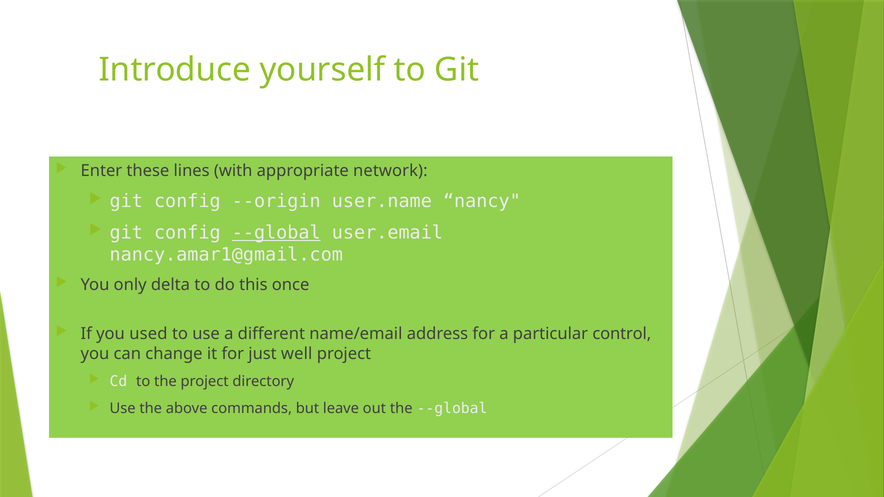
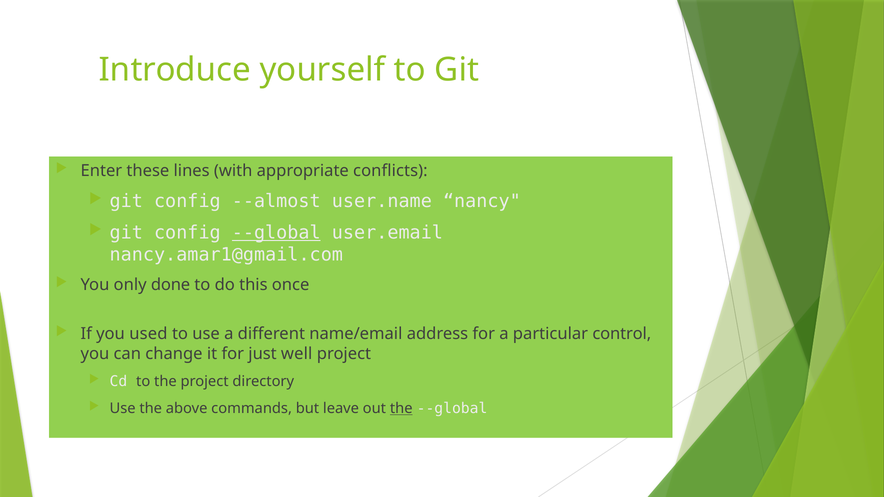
network: network -> conflicts (390, 171)
--origin: --origin -> --almost (276, 201)
delta: delta -> done (171, 285)
the underline: none -> present (401, 409)
